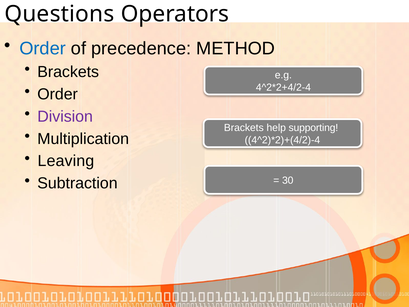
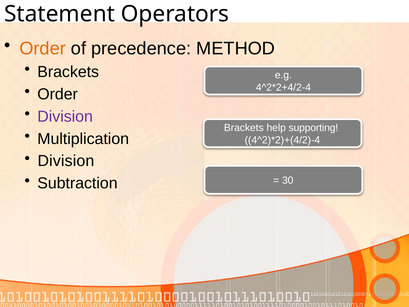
Questions: Questions -> Statement (60, 14)
Order colour: blue -> orange (43, 48)
Leaving: Leaving -> Division (66, 161)
